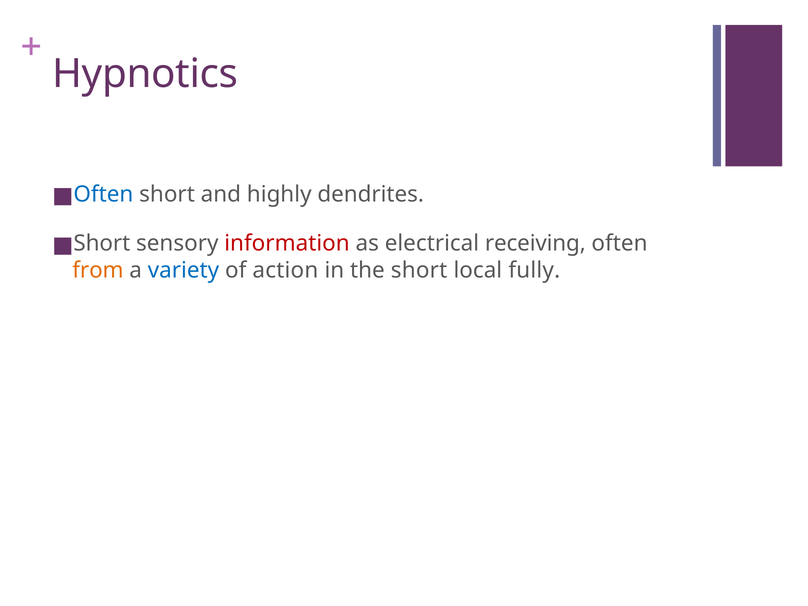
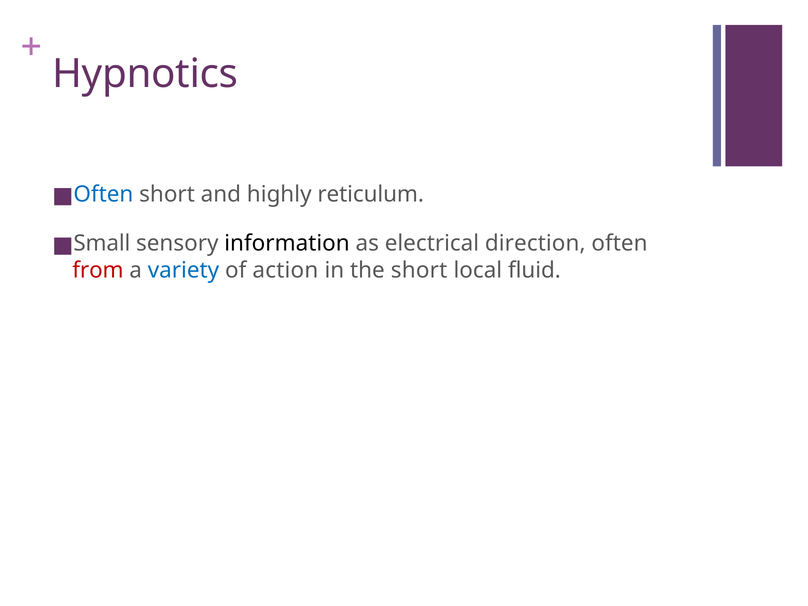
dendrites: dendrites -> reticulum (371, 194)
Short: Short -> Small (102, 244)
information colour: red -> black (287, 244)
receiving: receiving -> direction (535, 244)
from colour: orange -> red (98, 270)
fully: fully -> fluid (534, 270)
